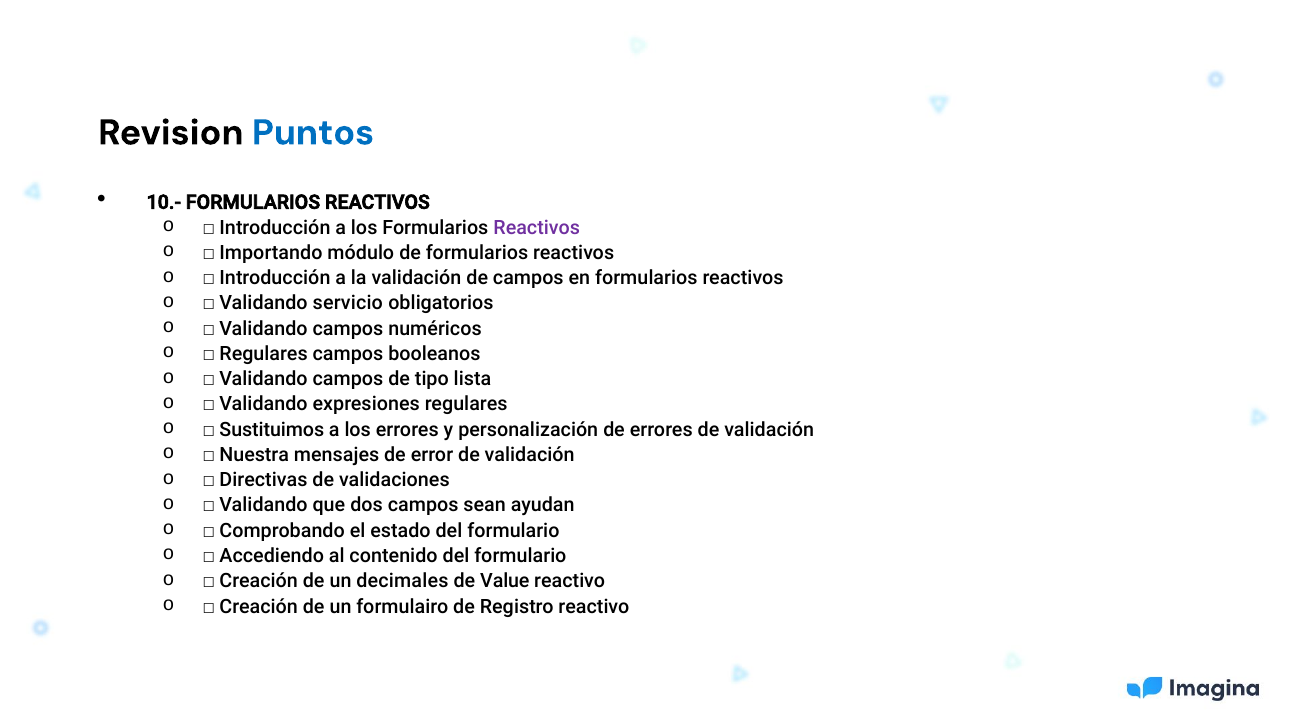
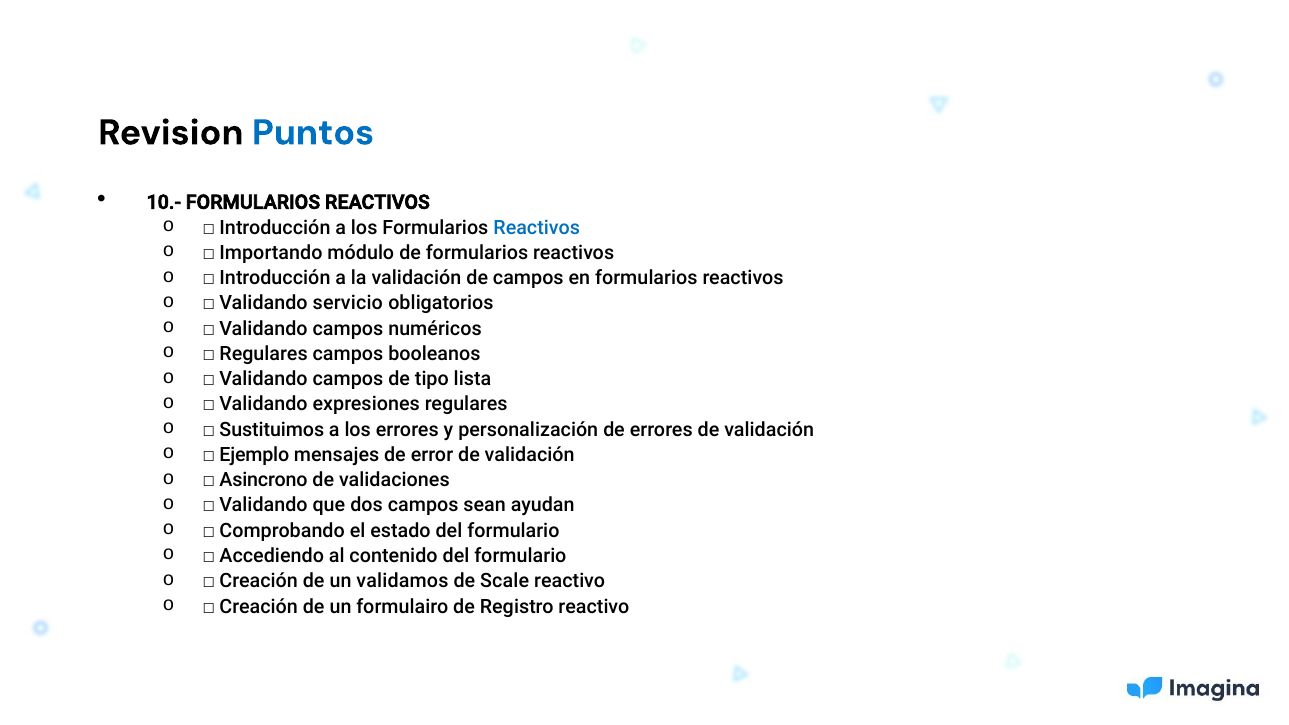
Reactivos colour: purple -> blue (537, 228)
Nuestra: Nuestra -> Ejemplo (254, 455)
Directivas: Directivas -> Asincrono (264, 480)
decimales: decimales -> validamos (402, 581)
Value: Value -> Scale (505, 581)
